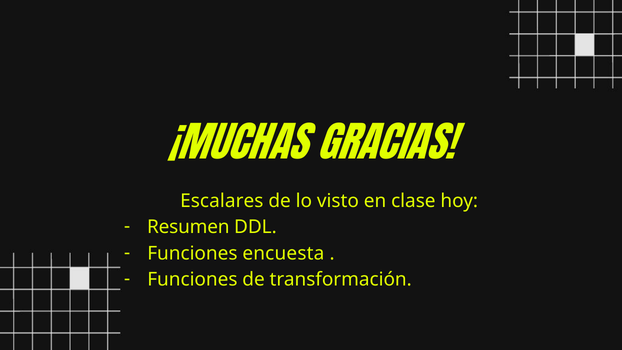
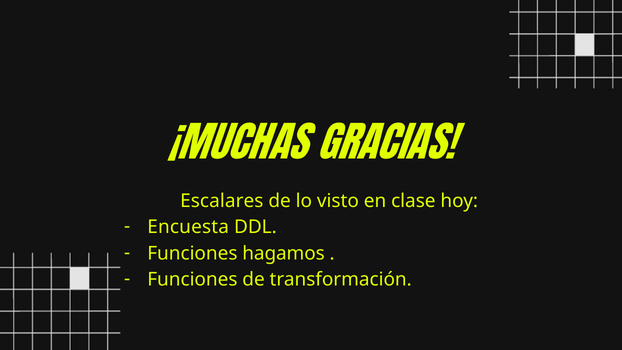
Resumen: Resumen -> Encuesta (188, 227)
encuesta: encuesta -> hagamos (284, 253)
